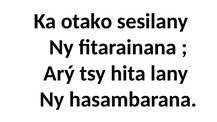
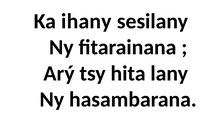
otako: otako -> ihany (86, 21)
